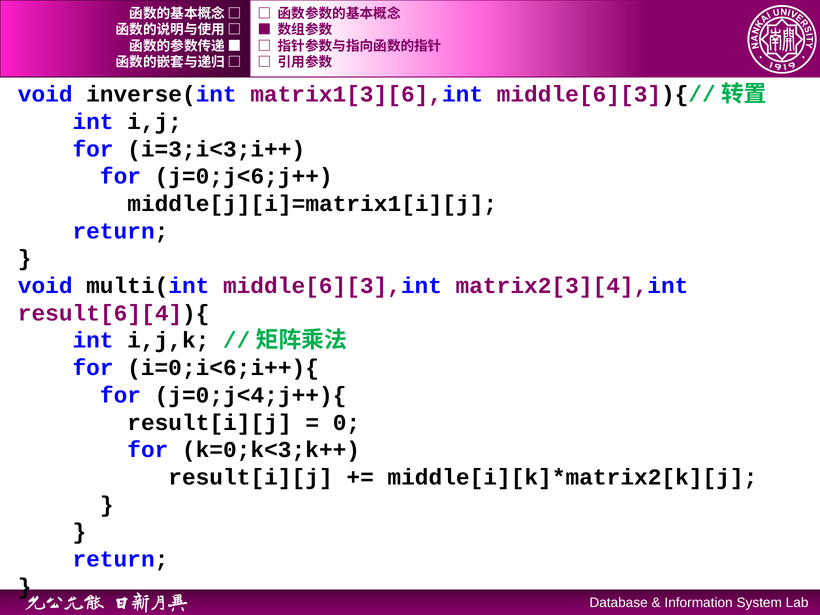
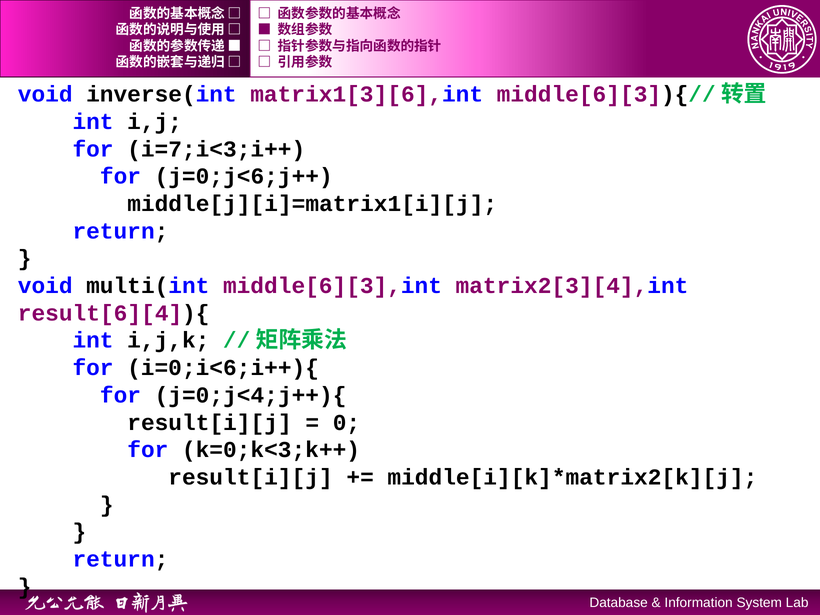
i=3;i<3;i++: i=3;i<3;i++ -> i=7;i<3;i++ (216, 149)
